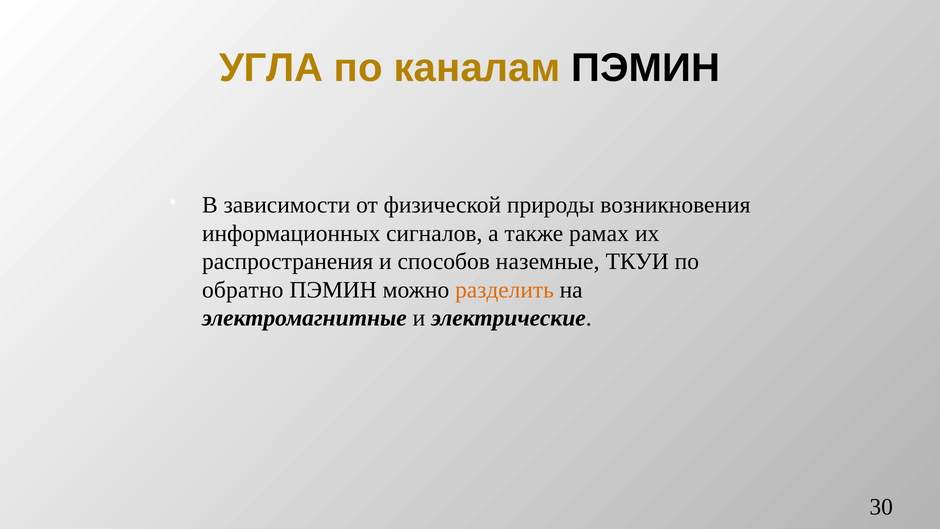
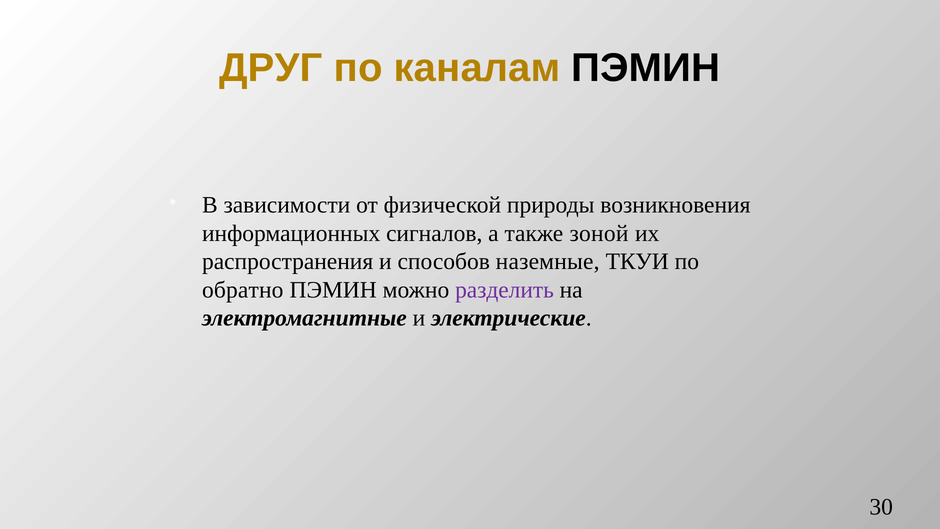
УГЛА: УГЛА -> ДРУГ (271, 68)
рамах: рамах -> зоной (599, 233)
разделить colour: orange -> purple (505, 290)
